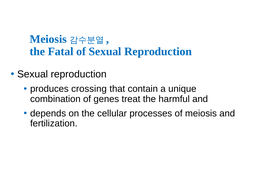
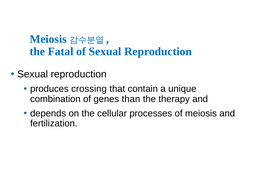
treat: treat -> than (131, 99)
harmful: harmful -> therapy (174, 99)
